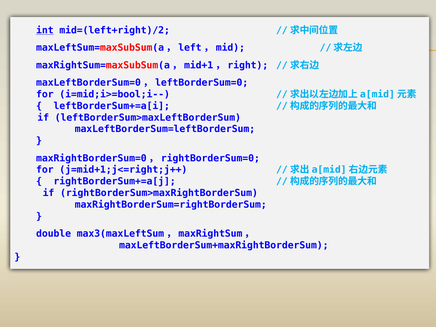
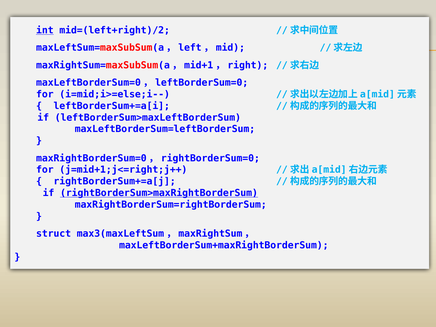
i=mid;i>=bool;i--: i=mid;i>=bool;i-- -> i=mid;i>=else;i-- (115, 94)
rightBorderSum>maxRightBorderSum underline: none -> present (159, 193)
double: double -> struct (54, 234)
